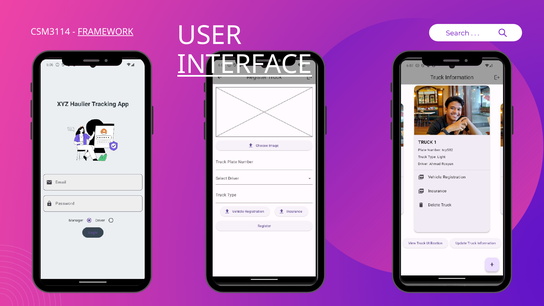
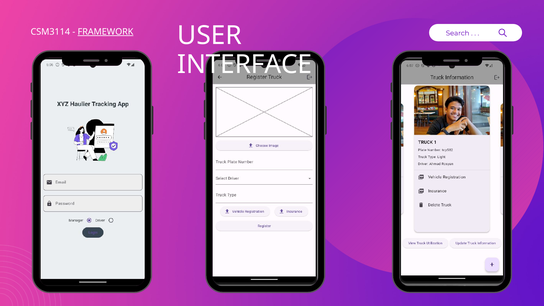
INTERFACE underline: present -> none (245, 65)
